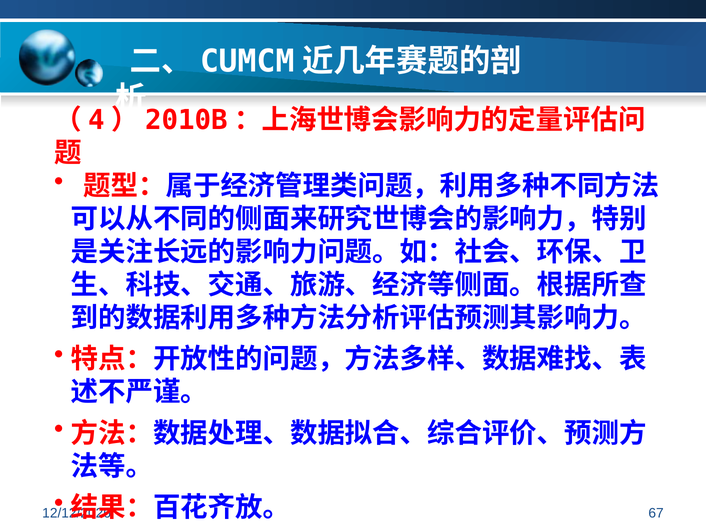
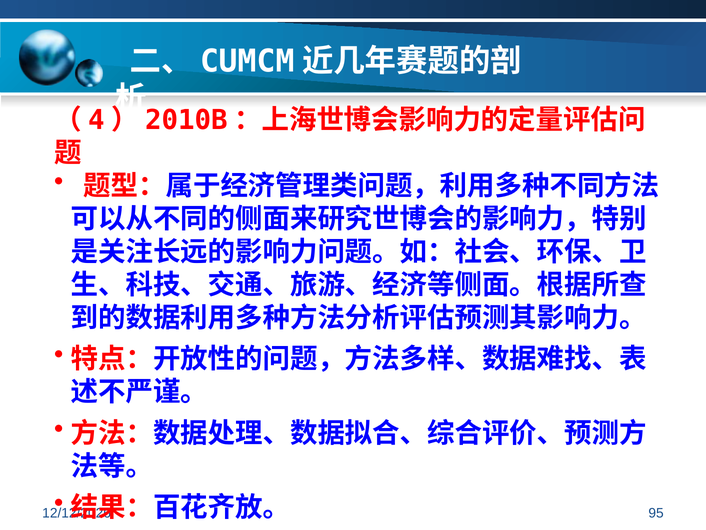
67: 67 -> 95 (656, 513)
